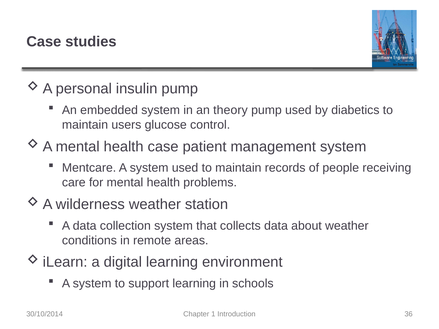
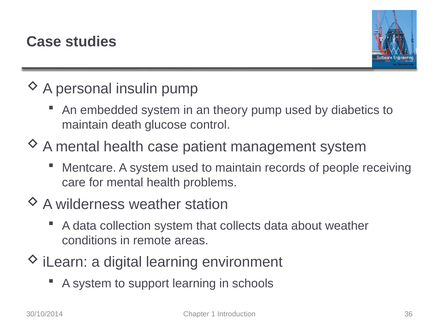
users: users -> death (126, 125)
